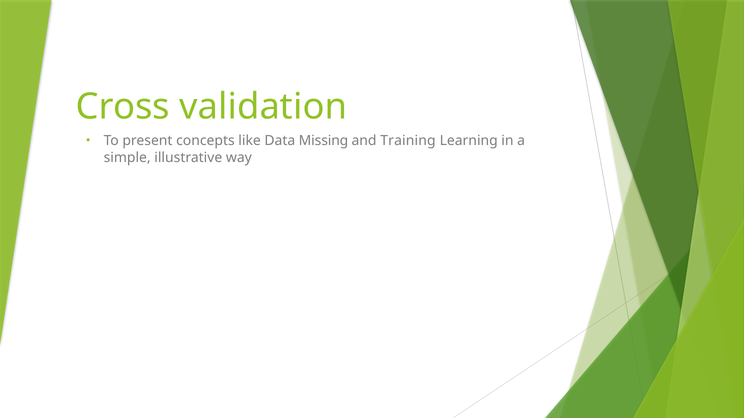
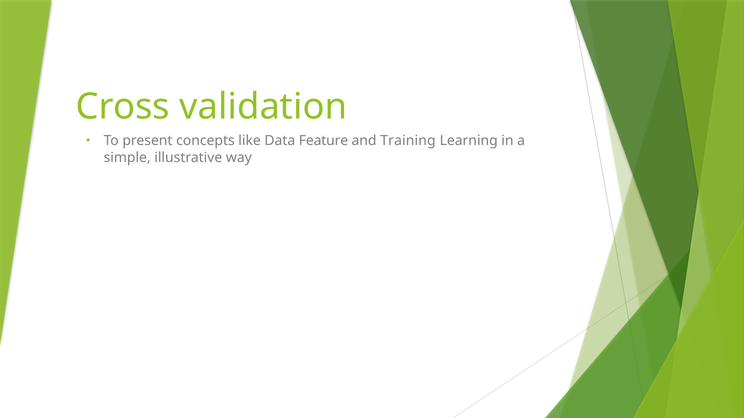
Missing: Missing -> Feature (324, 141)
